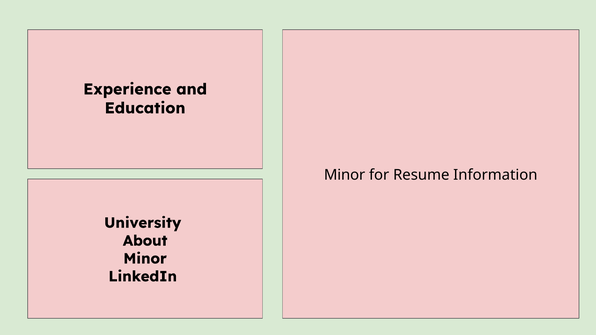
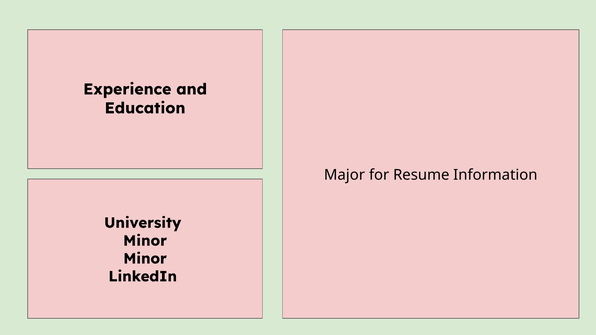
Minor: Minor -> Major (344, 175)
About: About -> Minor (145, 241)
